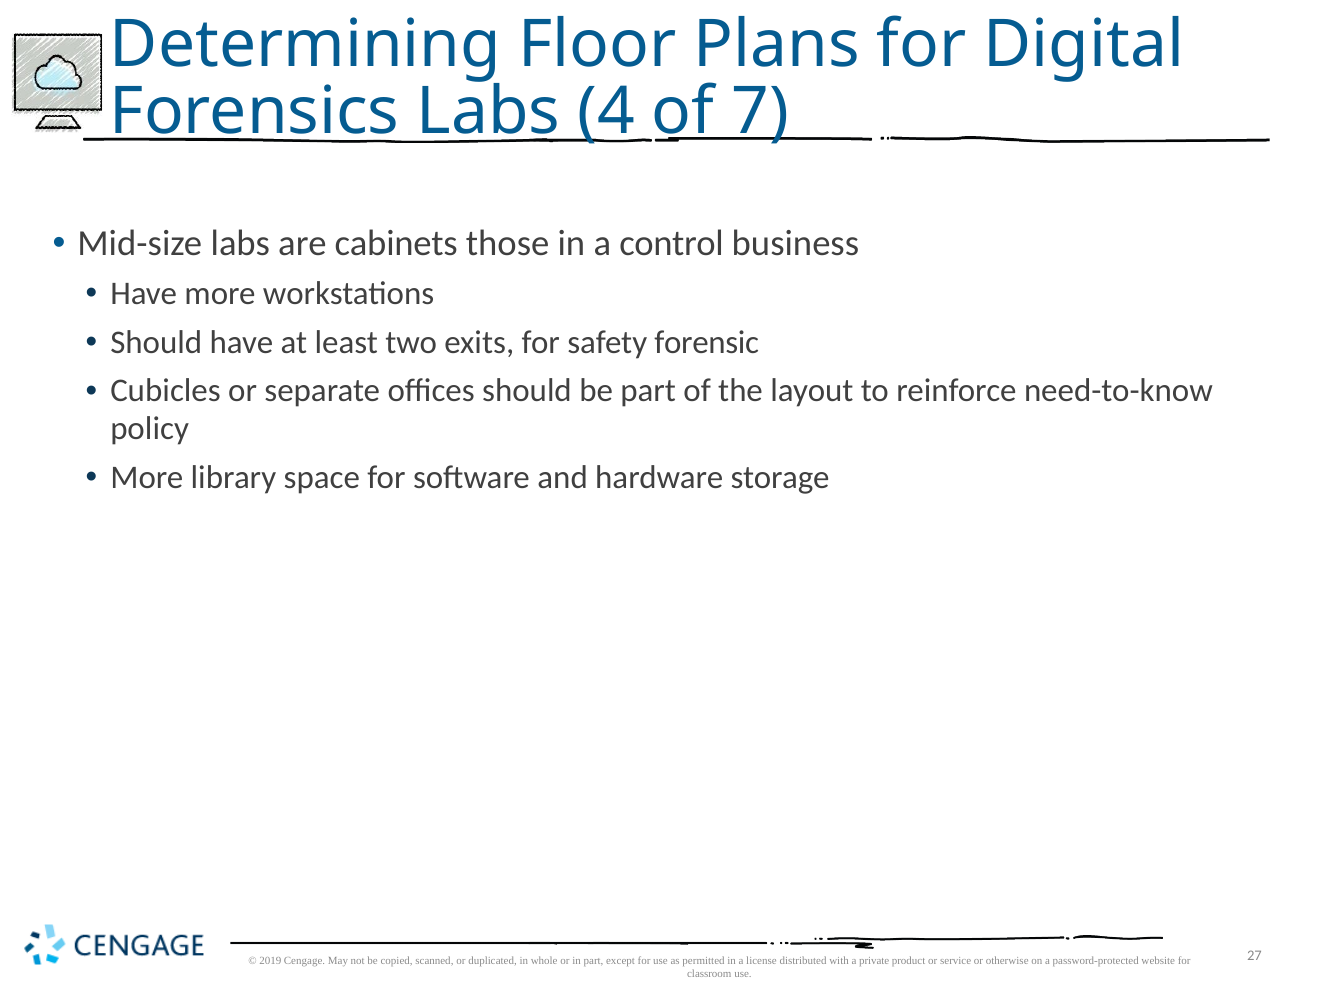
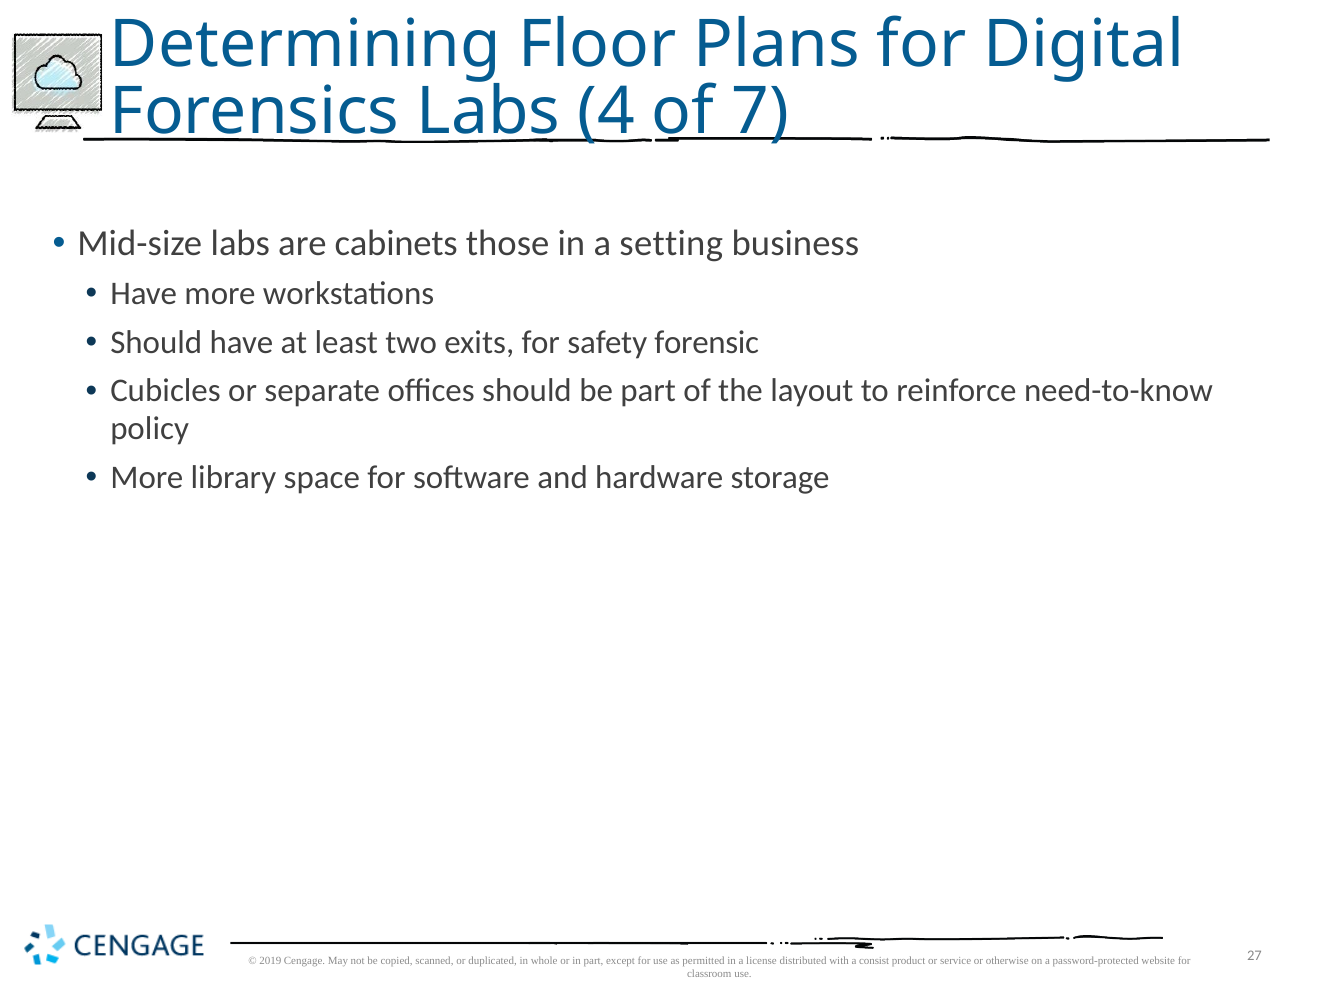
control: control -> setting (671, 243)
private: private -> consist (874, 961)
